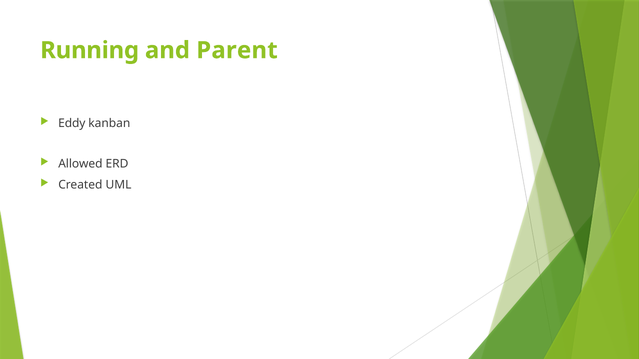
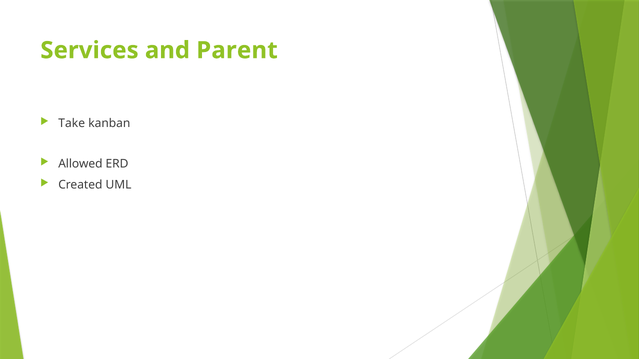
Running: Running -> Services (89, 50)
Eddy: Eddy -> Take (72, 124)
